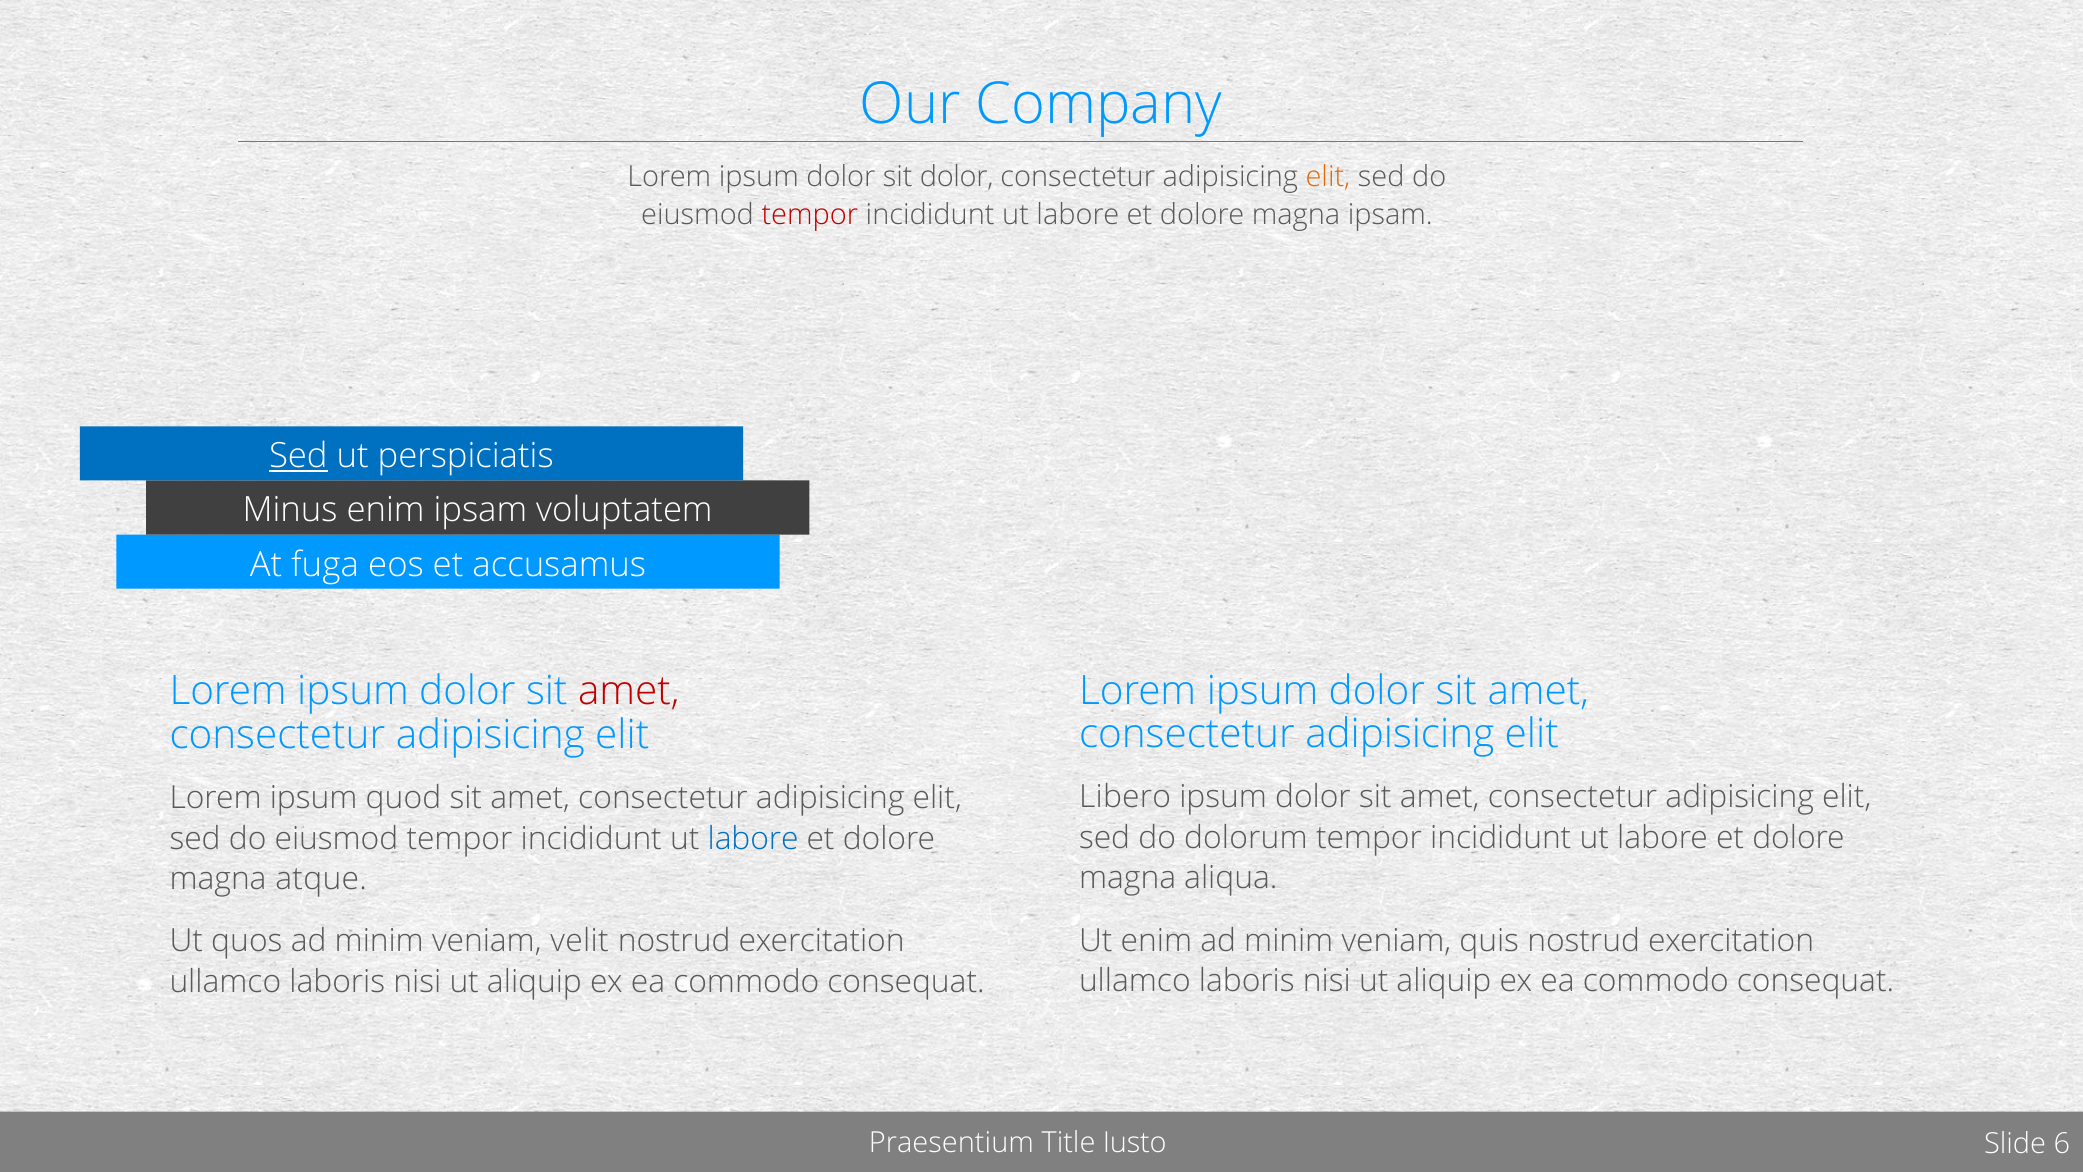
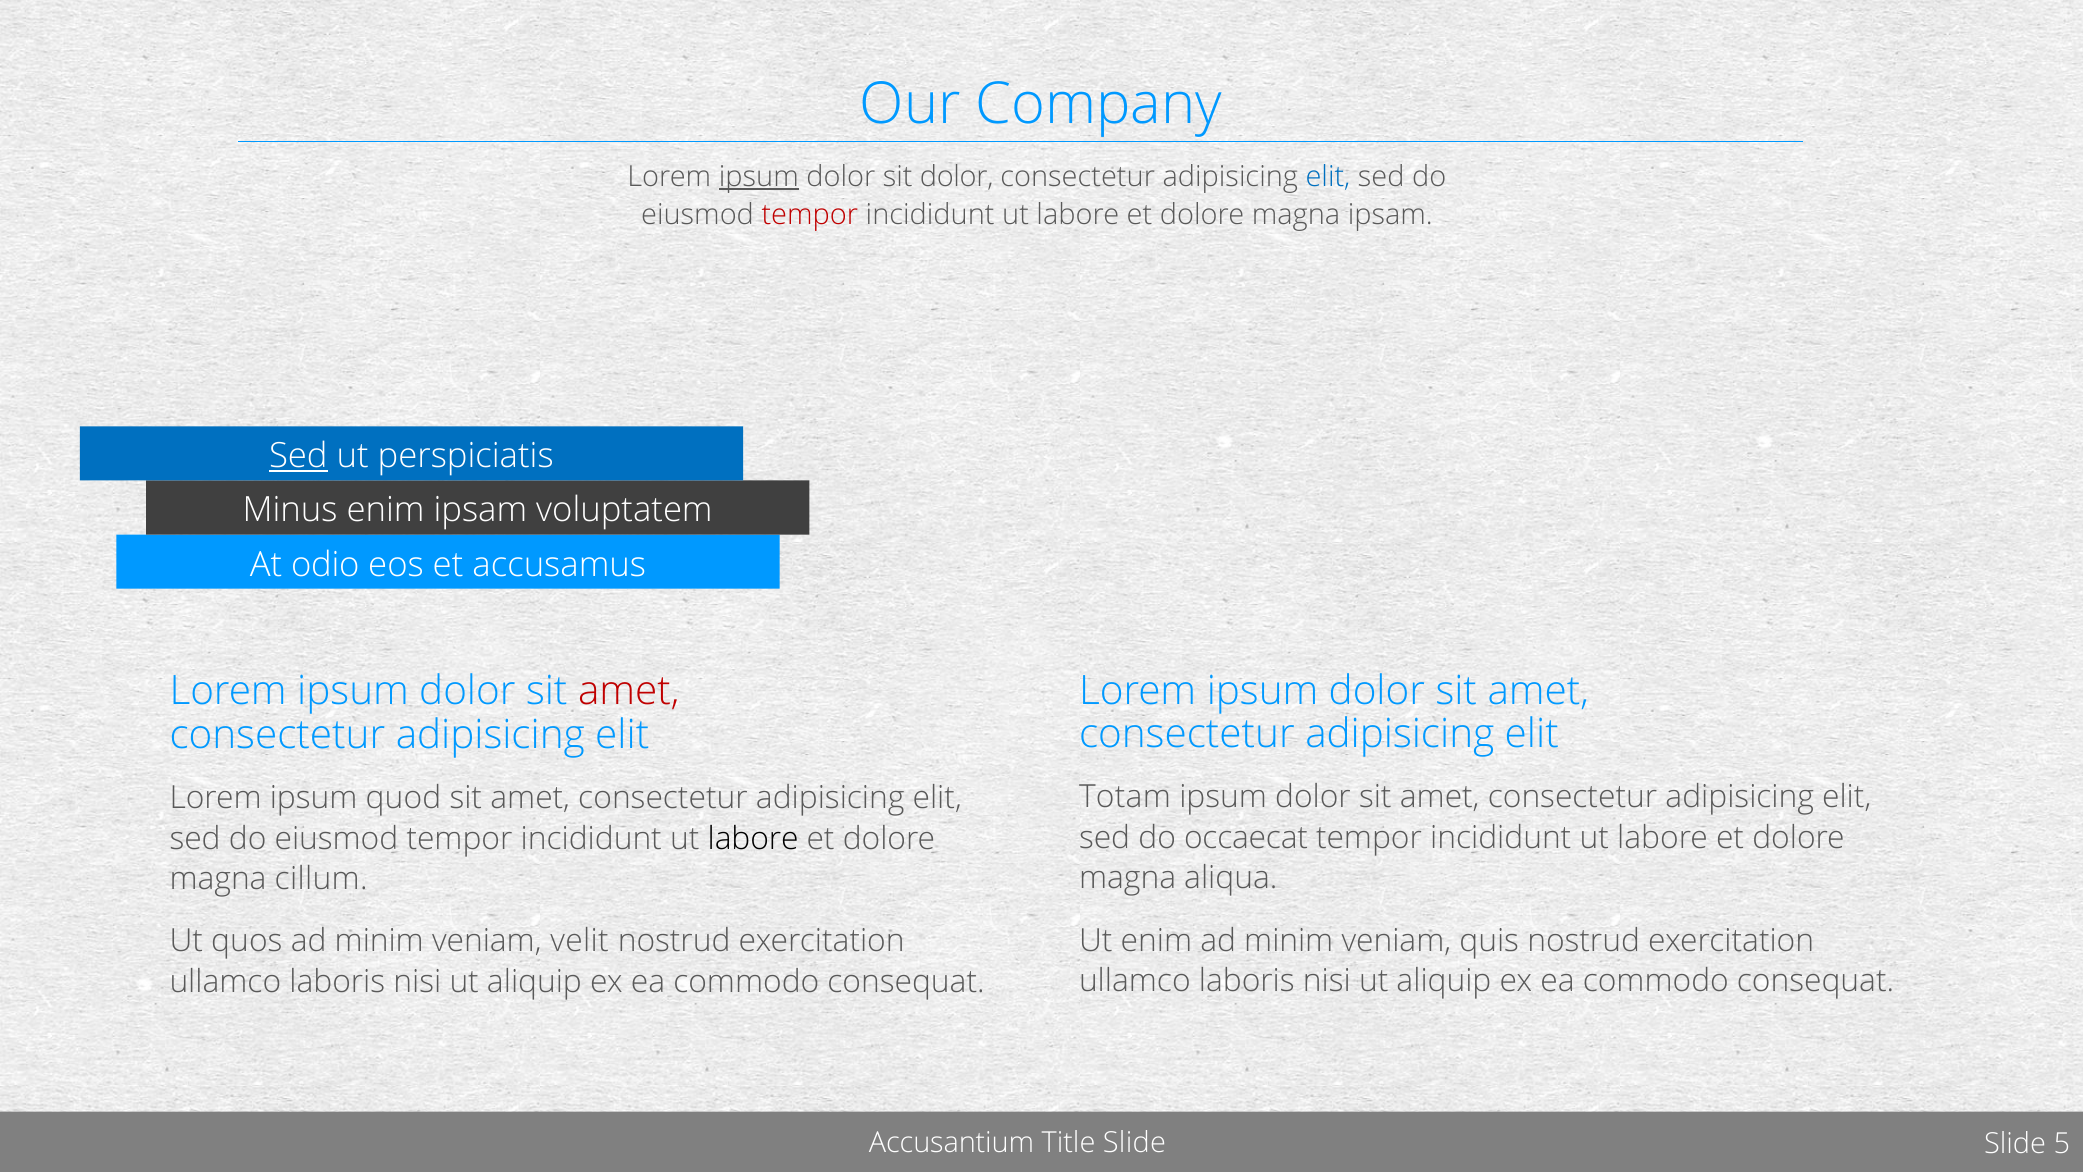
ipsum underline: none -> present (759, 177)
elit colour: orange -> blue (1328, 177)
fuga: fuga -> odio (325, 565)
Libero: Libero -> Totam (1125, 797)
dolorum: dolorum -> occaecat (1246, 838)
labore colour: blue -> black (753, 838)
atque: atque -> cillum (321, 879)
Praesentium: Praesentium -> Accusantium (951, 1143)
Title Iusto: Iusto -> Slide (1134, 1143)
6: 6 -> 5 (2062, 1144)
